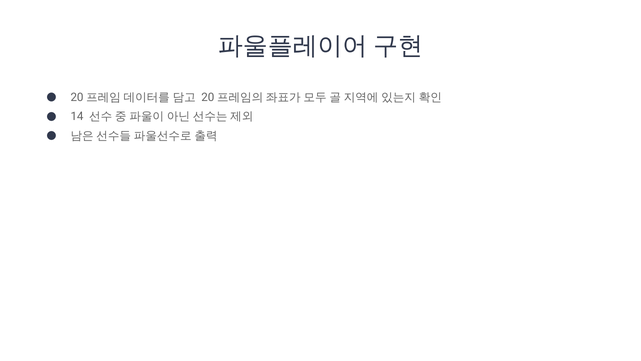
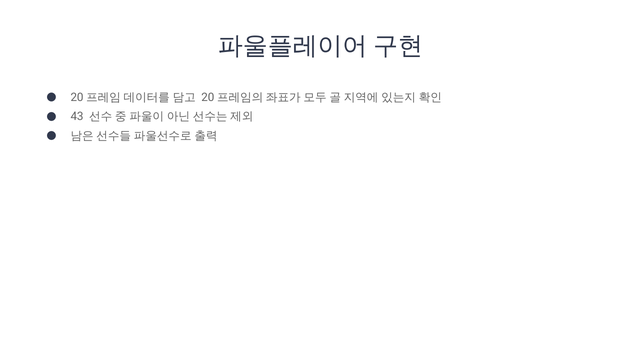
14: 14 -> 43 (77, 116)
